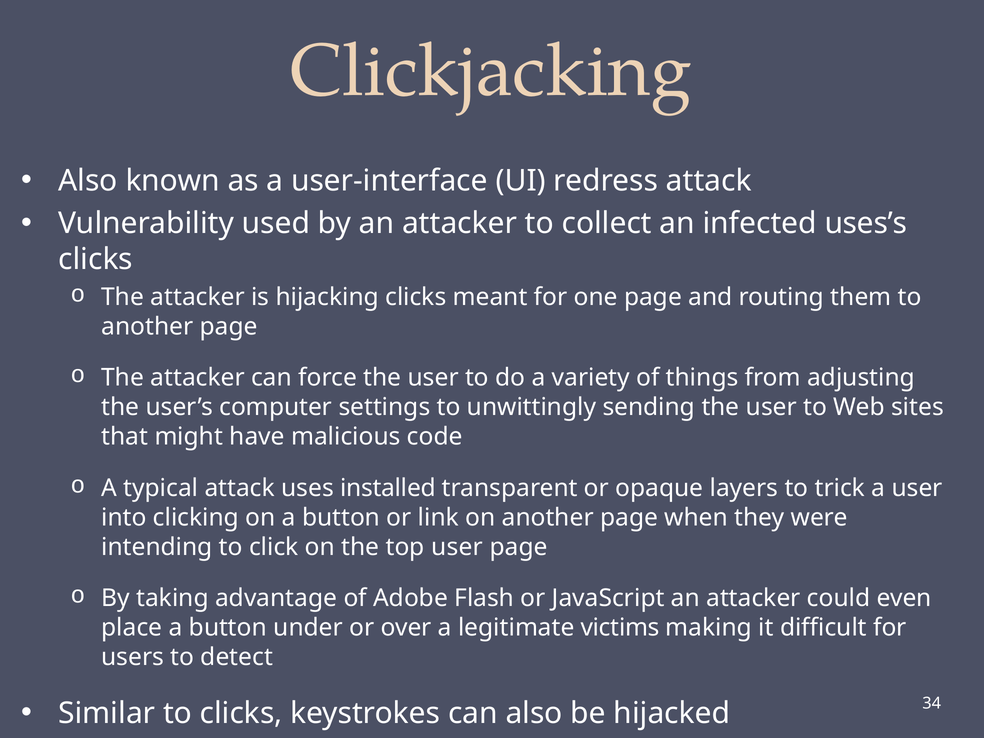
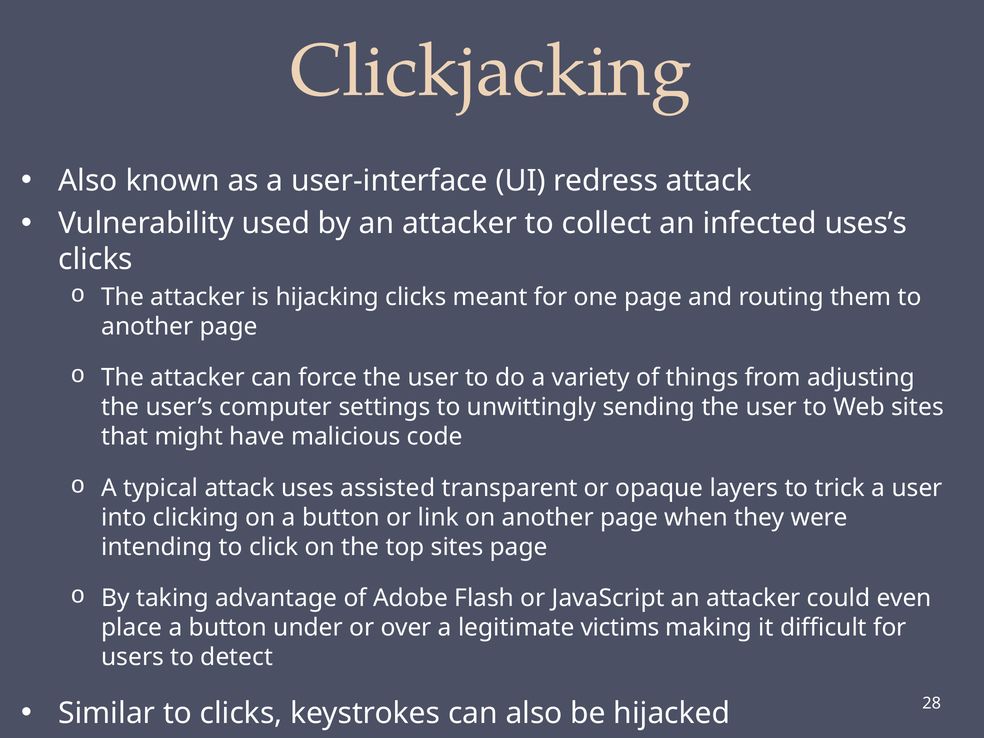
installed: installed -> assisted (388, 488)
top user: user -> sites (457, 547)
34: 34 -> 28 (932, 703)
